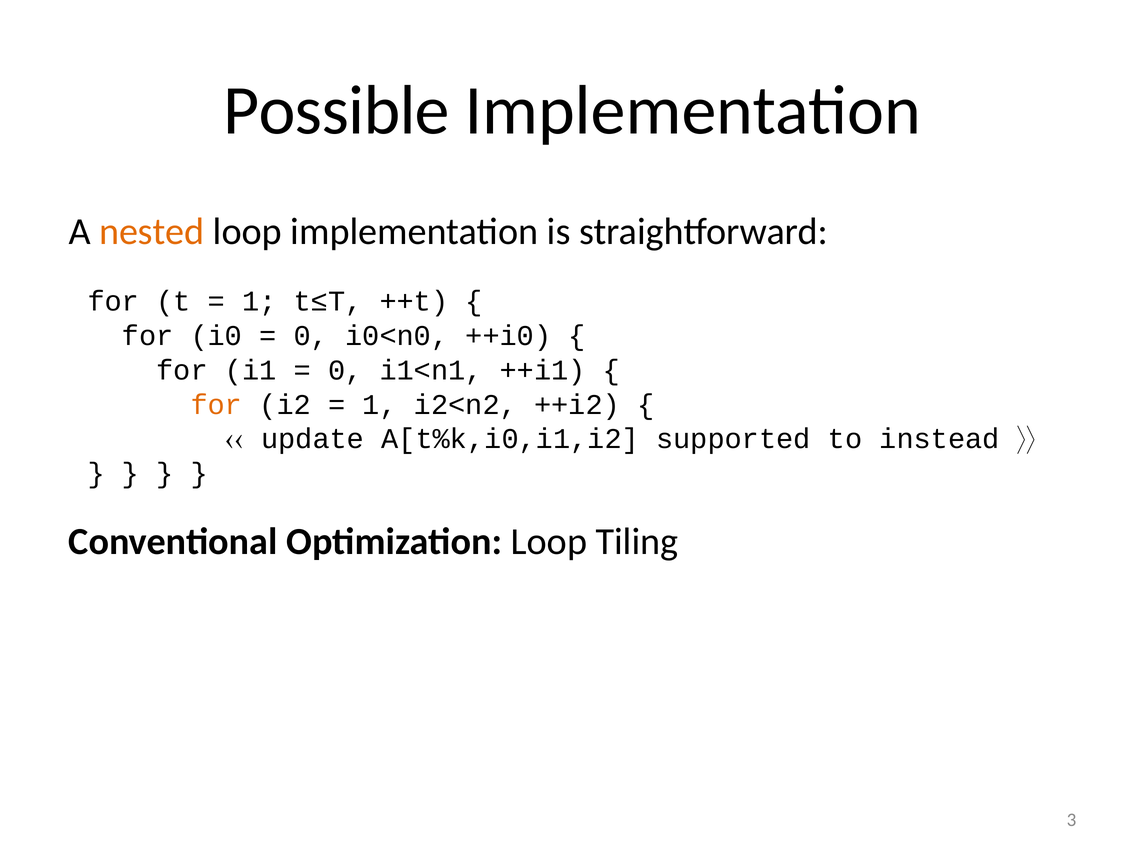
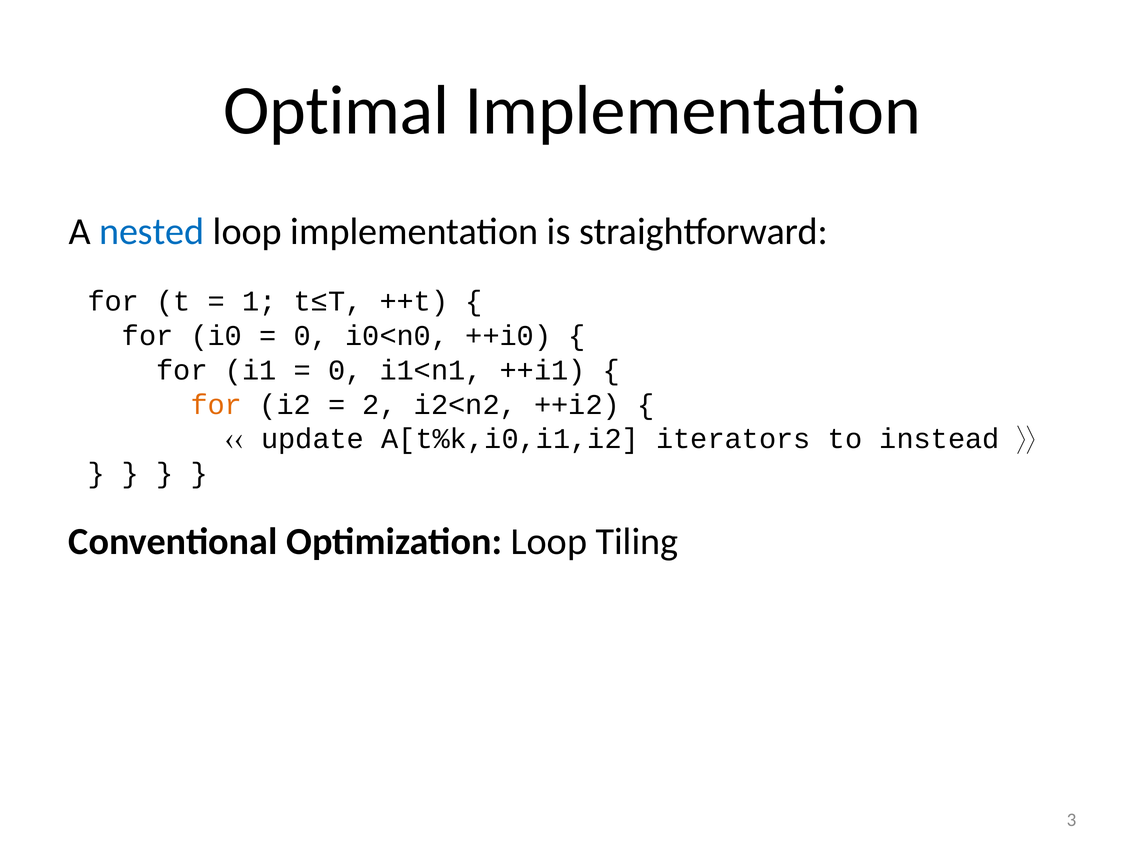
Possible: Possible -> Optimal (336, 111)
nested colour: orange -> blue (152, 232)
1: 1 -> 2 (380, 405)
supported: supported -> iterators (733, 439)
